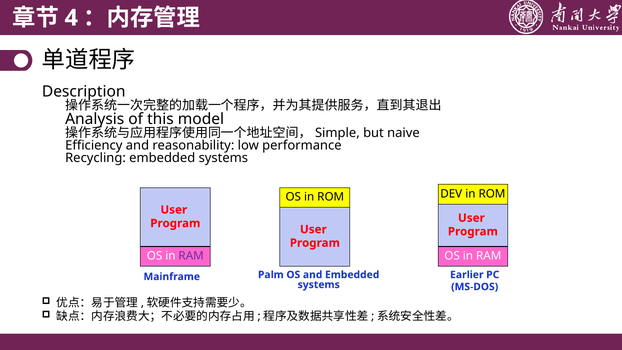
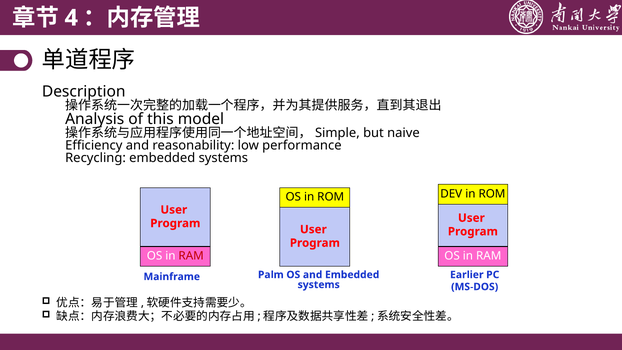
RAM colour: purple -> red (191, 256)
